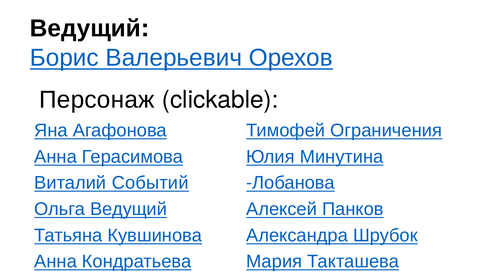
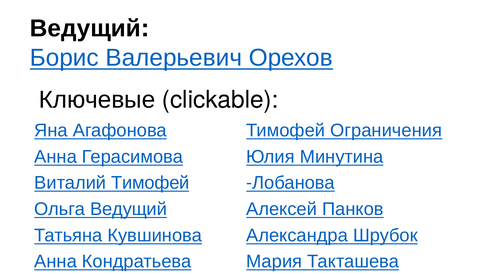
Персонаж: Персонаж -> Ключевые (97, 100)
Виталий Событий: Событий -> Тимофей (150, 183)
